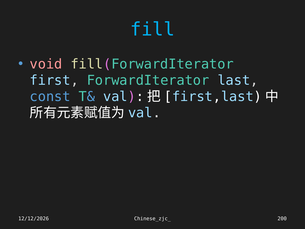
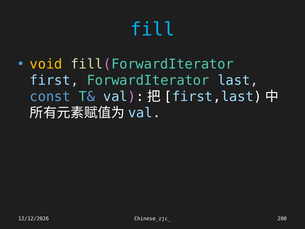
void colour: pink -> yellow (46, 64)
